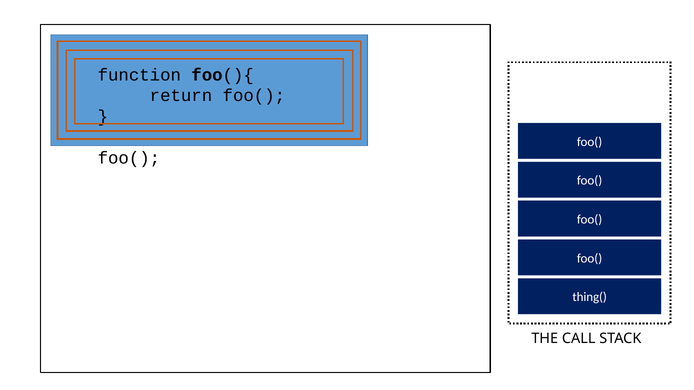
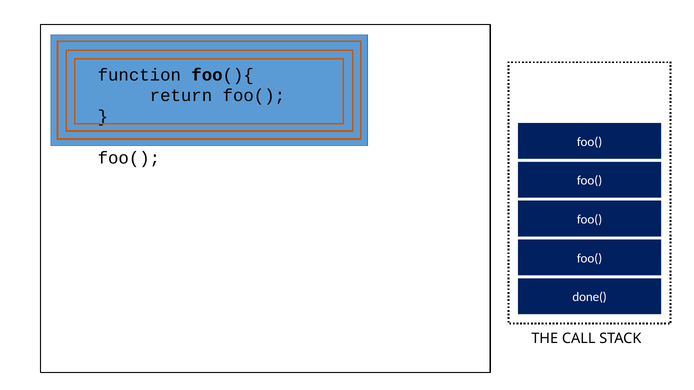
thing(: thing( -> done( (590, 297)
